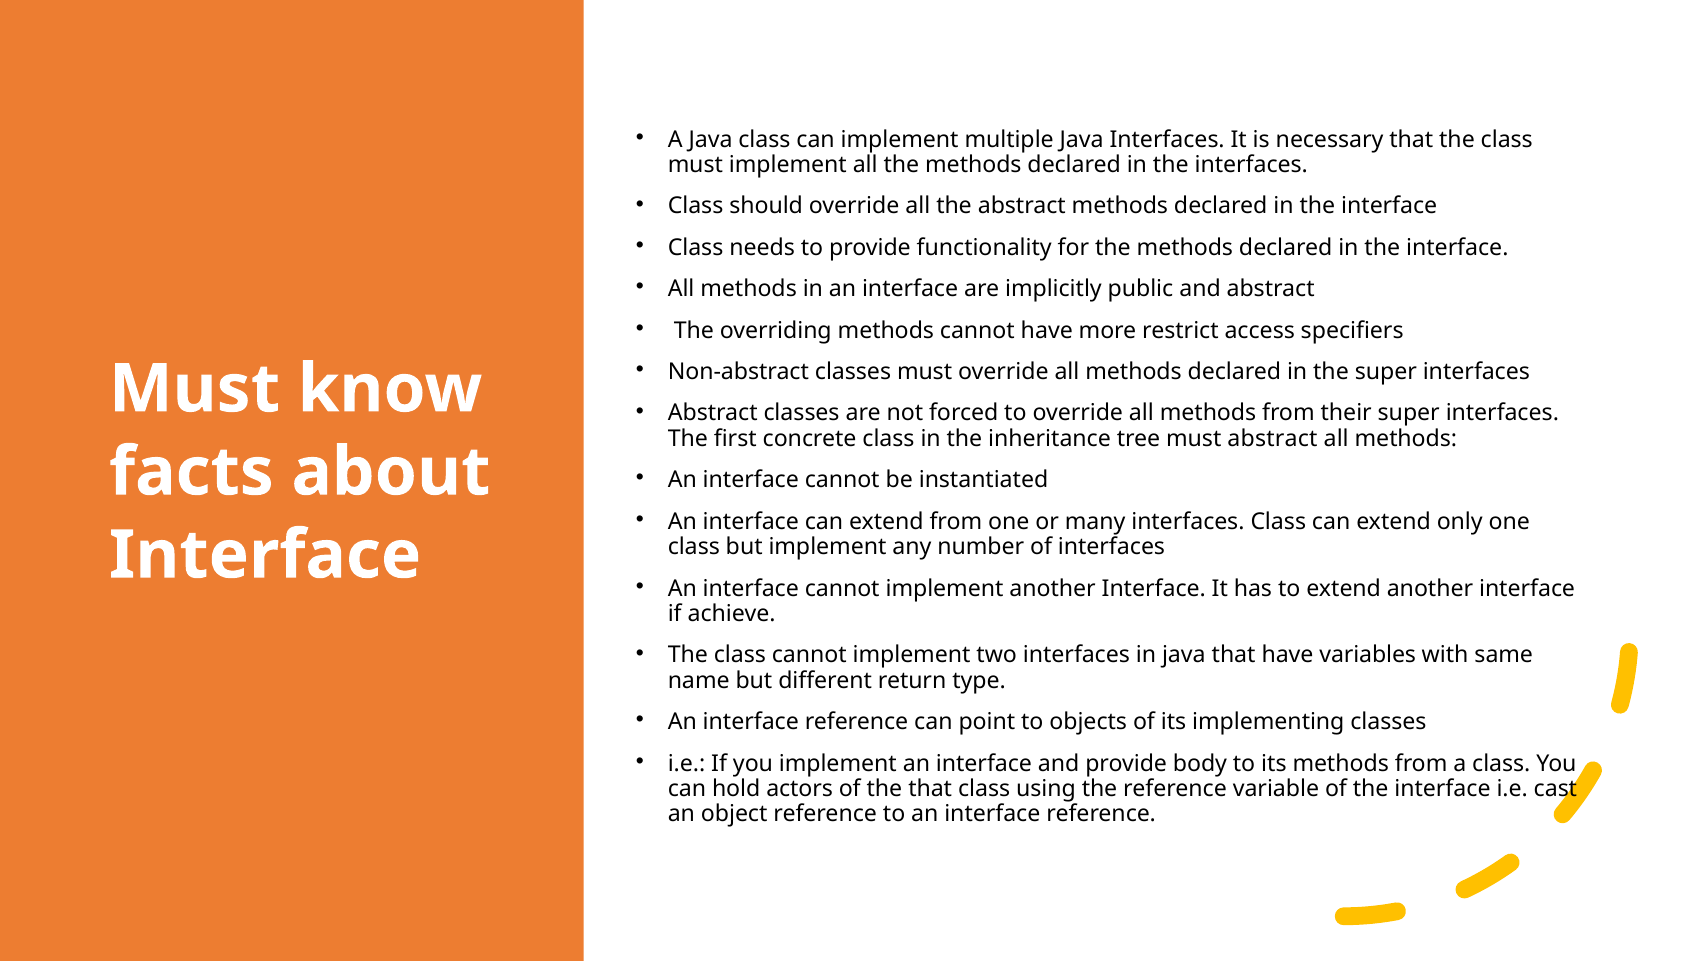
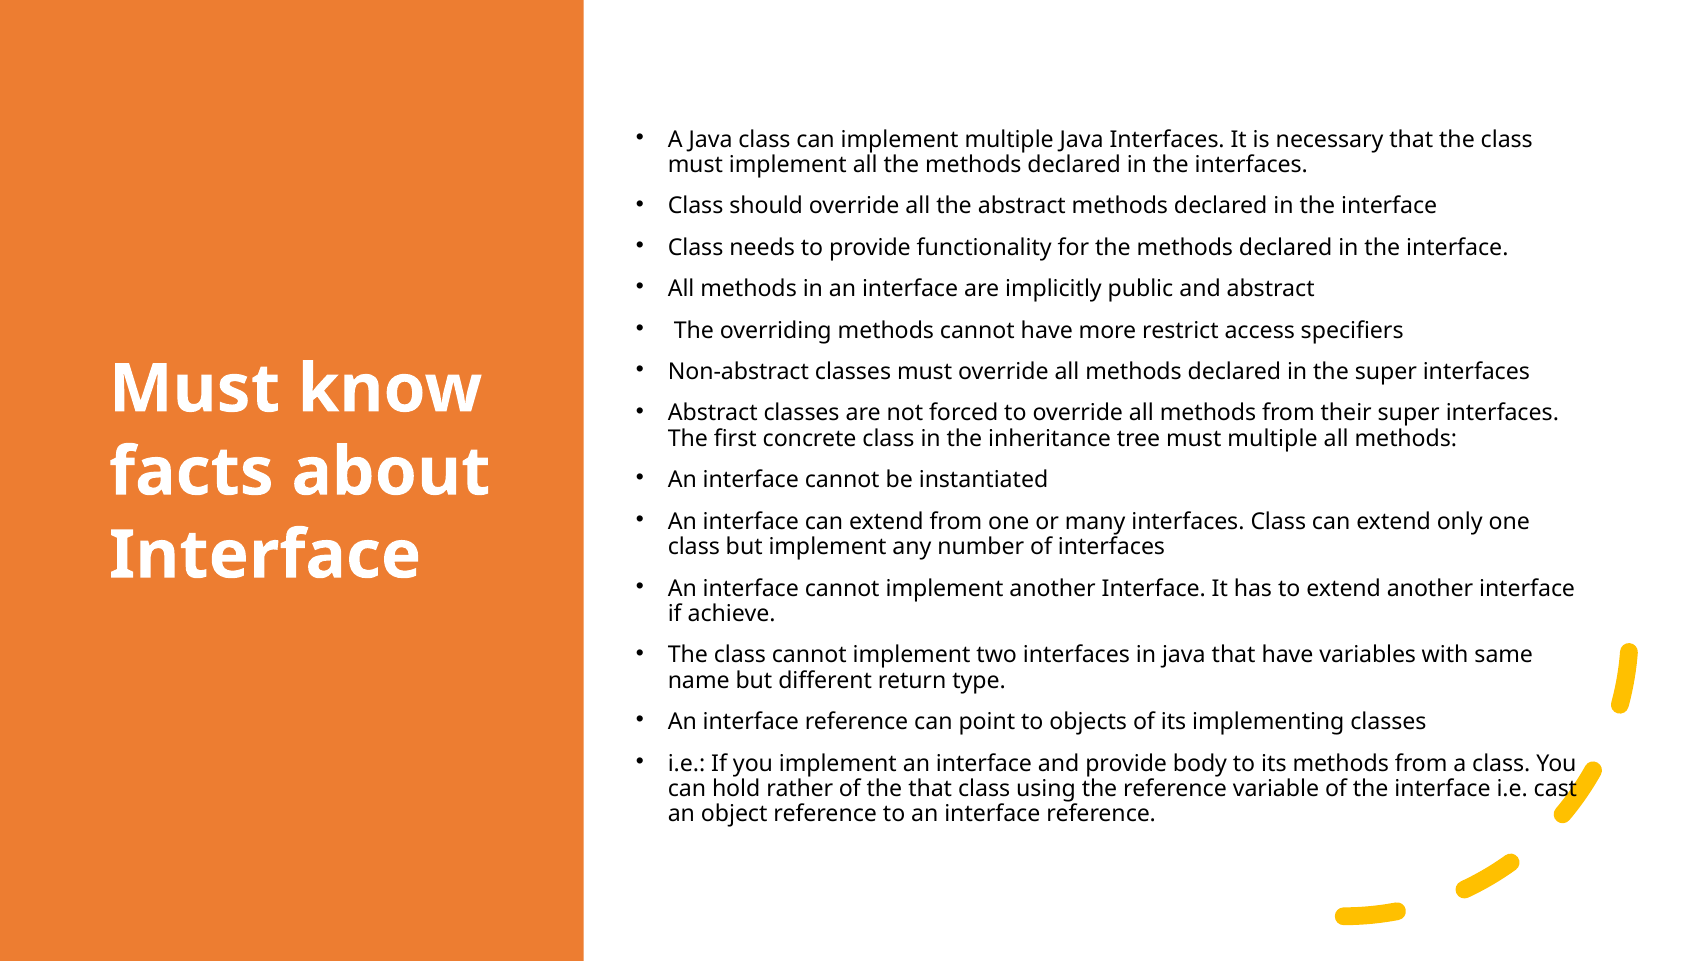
must abstract: abstract -> multiple (1273, 439)
actors: actors -> rather (800, 789)
